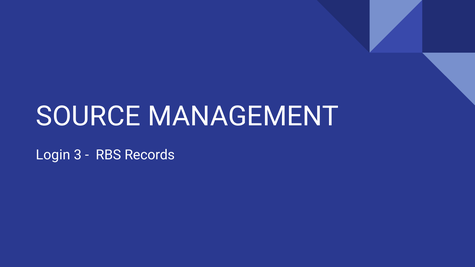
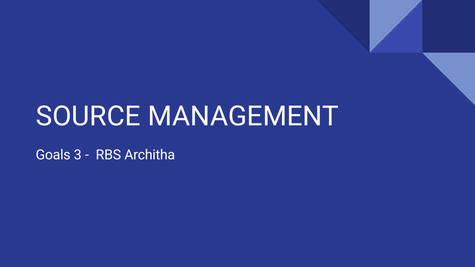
Login: Login -> Goals (53, 155)
Records: Records -> Architha (150, 155)
